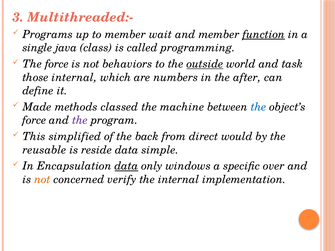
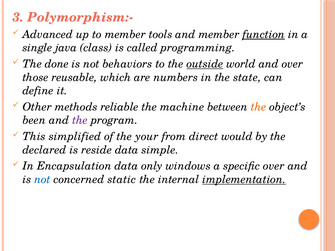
Multithreaded:-: Multithreaded:- -> Polymorphism:- (81, 17)
Programs: Programs -> Advanced (48, 34)
wait: wait -> tools (161, 34)
The force: force -> done (57, 64)
and task: task -> over (292, 64)
those internal: internal -> reusable (74, 77)
after: after -> state (247, 77)
Made: Made -> Other (37, 107)
classed: classed -> reliable (120, 107)
the colour: blue -> orange (259, 107)
force: force -> been (34, 120)
back: back -> your (147, 137)
reusable: reusable -> declared (45, 150)
data underline: present -> none (126, 166)
not colour: orange -> blue (42, 180)
verify: verify -> static (122, 180)
implementation underline: none -> present (244, 180)
